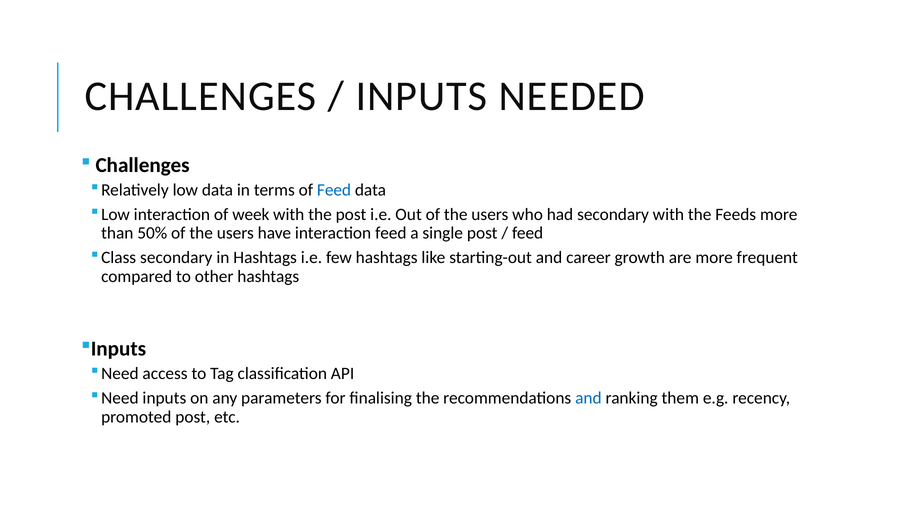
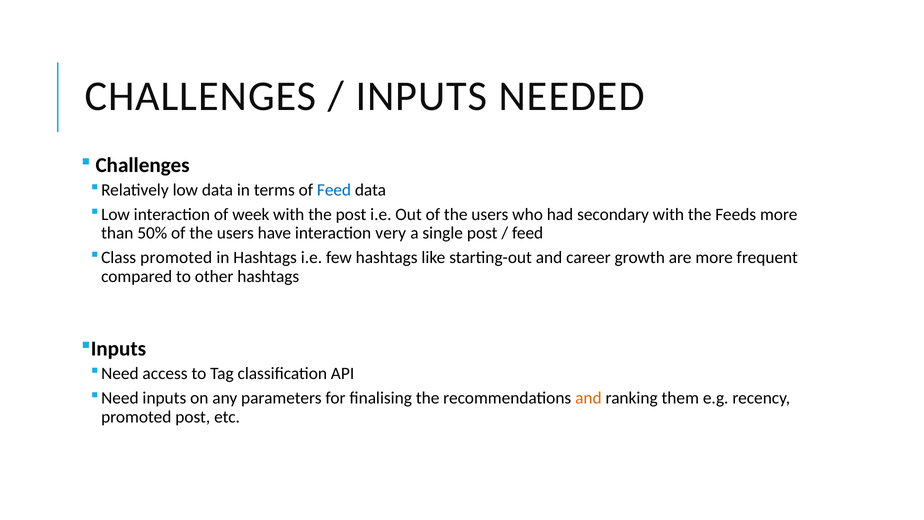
interaction feed: feed -> very (391, 233)
secondary: secondary -> promoted (176, 258)
and colour: blue -> orange (588, 398)
